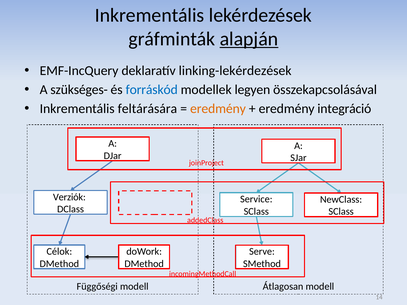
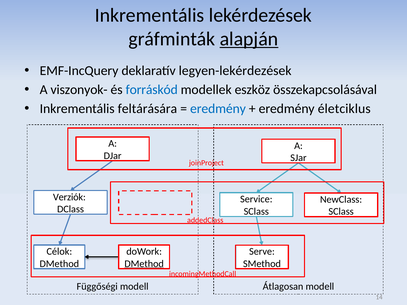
linking-lekérdezések: linking-lekérdezések -> legyen-lekérdezések (235, 71)
szükséges-: szükséges- -> viszonyok- (79, 90)
legyen: legyen -> eszköz (252, 90)
eredmény colour: orange -> blue (218, 109)
integráció: integráció -> életciklus (344, 109)
DMethod underline: none -> present (144, 264)
